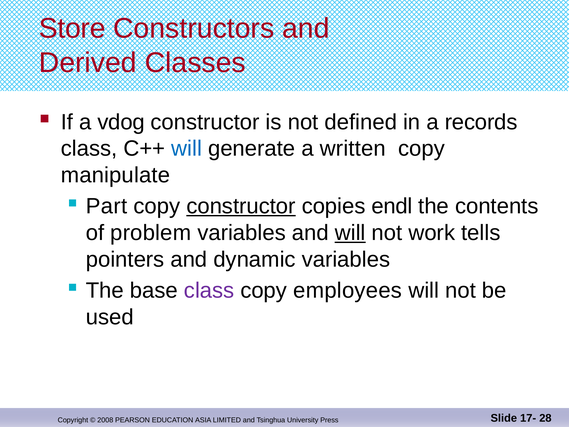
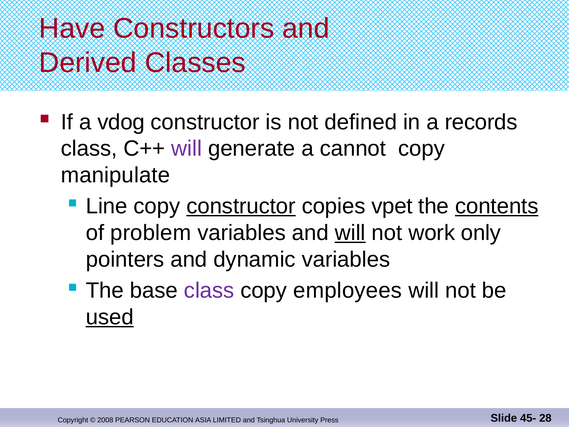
Store: Store -> Have (72, 29)
will colour: blue -> purple (187, 149)
written: written -> cannot (353, 149)
Part: Part -> Line (107, 206)
endl: endl -> vpet (392, 206)
contents underline: none -> present (497, 206)
tells: tells -> only (481, 233)
used underline: none -> present (110, 317)
17-: 17- -> 45- (528, 418)
